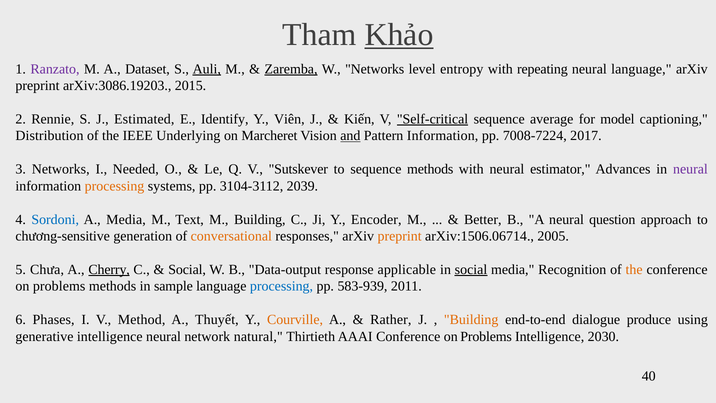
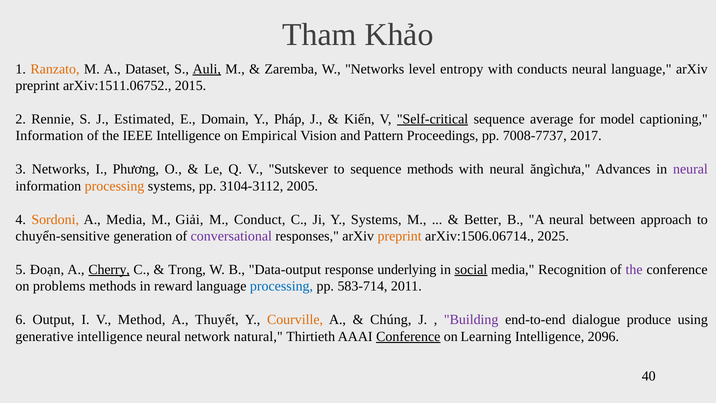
Khảo underline: present -> none (399, 35)
Ranzato colour: purple -> orange (55, 69)
Zaremba underline: present -> none (291, 69)
repeating: repeating -> conducts (542, 69)
arXiv:3086.19203: arXiv:3086.19203 -> arXiv:1511.06752 (117, 86)
Identify: Identify -> Domain (225, 119)
Viên: Viên -> Pháp (289, 119)
Distribution: Distribution -> Information (49, 136)
IEEE Underlying: Underlying -> Intelligence (188, 136)
Marcheret: Marcheret -> Empirical (269, 136)
and underline: present -> none (350, 136)
Pattern Information: Information -> Proceedings (443, 136)
7008-7224: 7008-7224 -> 7008-7737 (535, 136)
Needed: Needed -> Phương (136, 169)
estimator: estimator -> ăngìchưa (560, 169)
2039: 2039 -> 2005 (302, 186)
Sordoni colour: blue -> orange (55, 219)
Text: Text -> Giải (189, 219)
M Building: Building -> Conduct (260, 219)
Y Encoder: Encoder -> Systems (376, 219)
question: question -> between (612, 219)
chương-sensitive: chương-sensitive -> chuyển-sensitive (63, 236)
conversational colour: orange -> purple (231, 236)
2005: 2005 -> 2025 (553, 236)
Chưa: Chưa -> Đoạn (47, 269)
Social: Social -> Trong (187, 269)
applicable: applicable -> underlying (407, 269)
the colour: orange -> purple (634, 269)
sample: sample -> reward (173, 286)
583-939: 583-939 -> 583-714 (362, 286)
Phases: Phases -> Output (54, 320)
Rather: Rather -> Chúng (391, 320)
Building colour: orange -> purple (471, 320)
Conference underline: none -> present (408, 336)
Problems: Problems -> Learning (486, 336)
2030: 2030 -> 2096 (603, 336)
